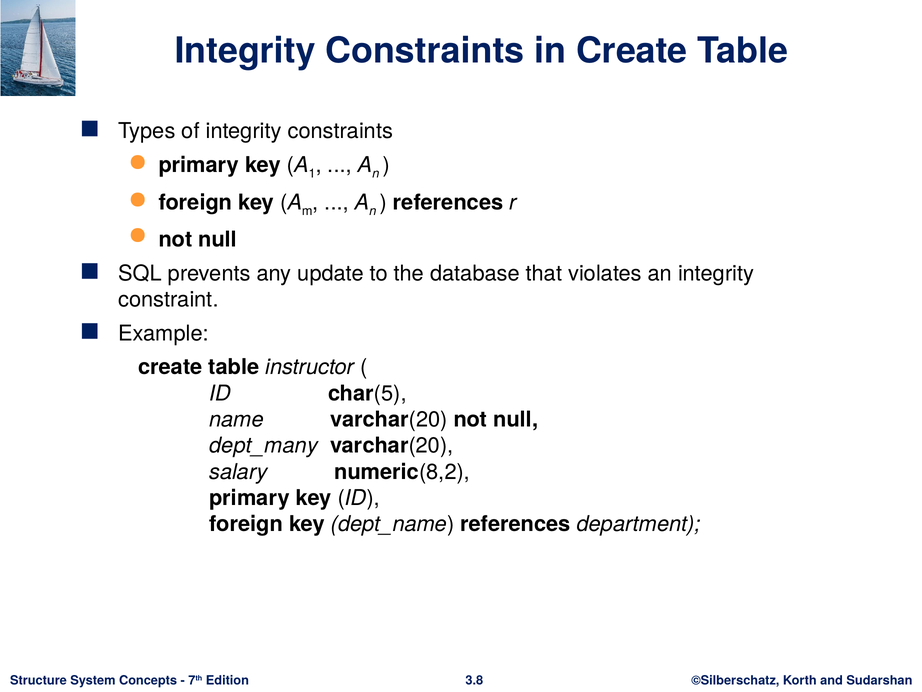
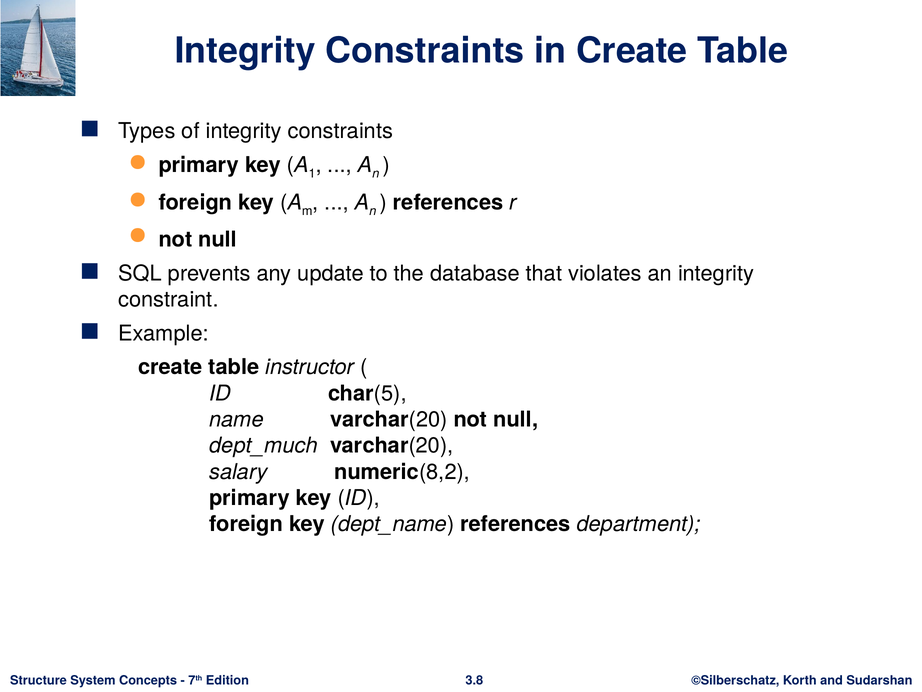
dept_many: dept_many -> dept_much (264, 445)
